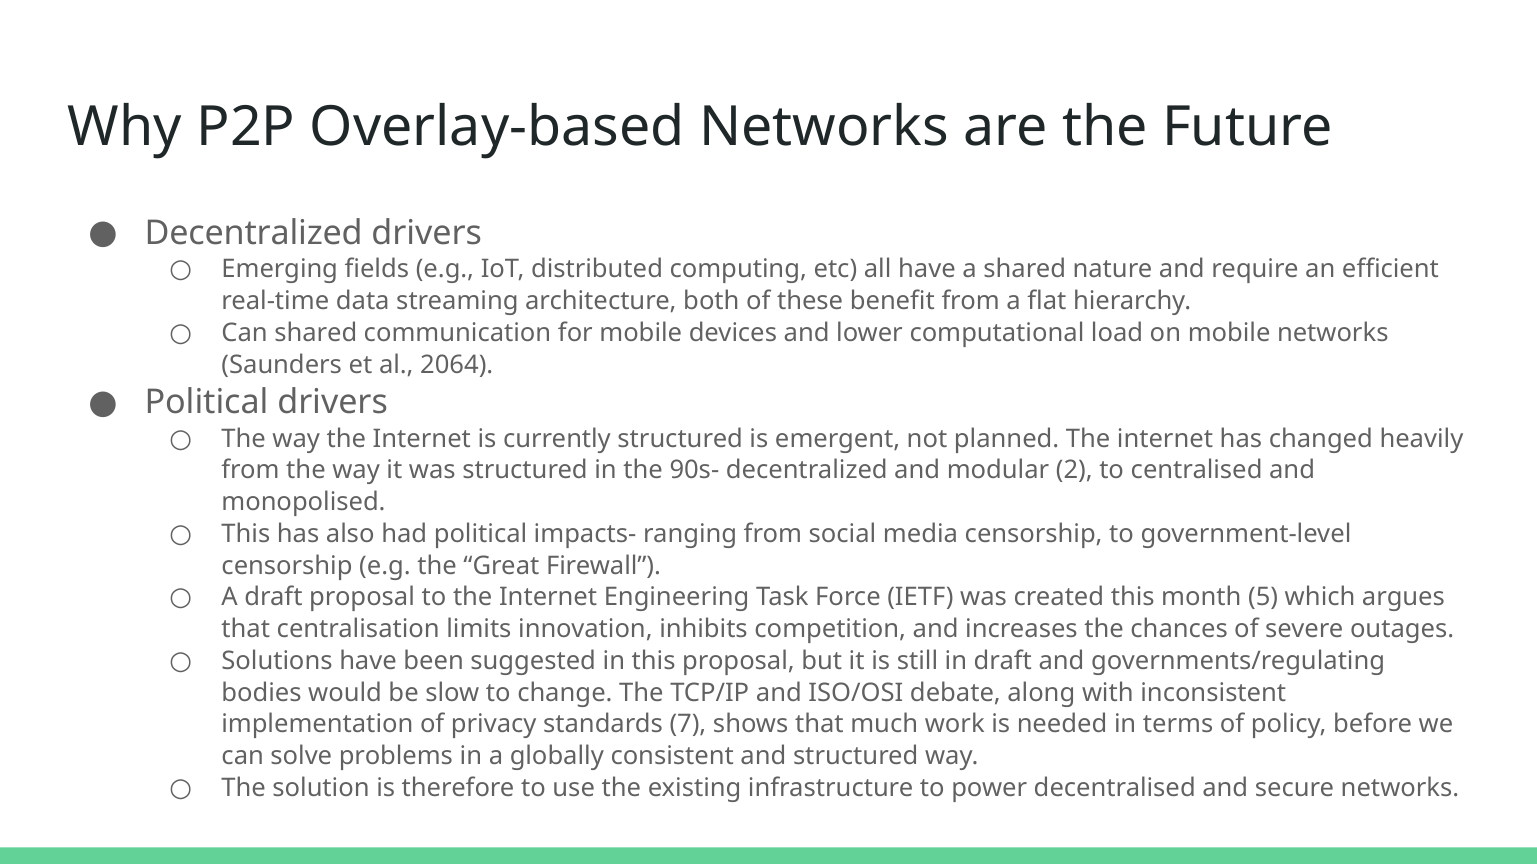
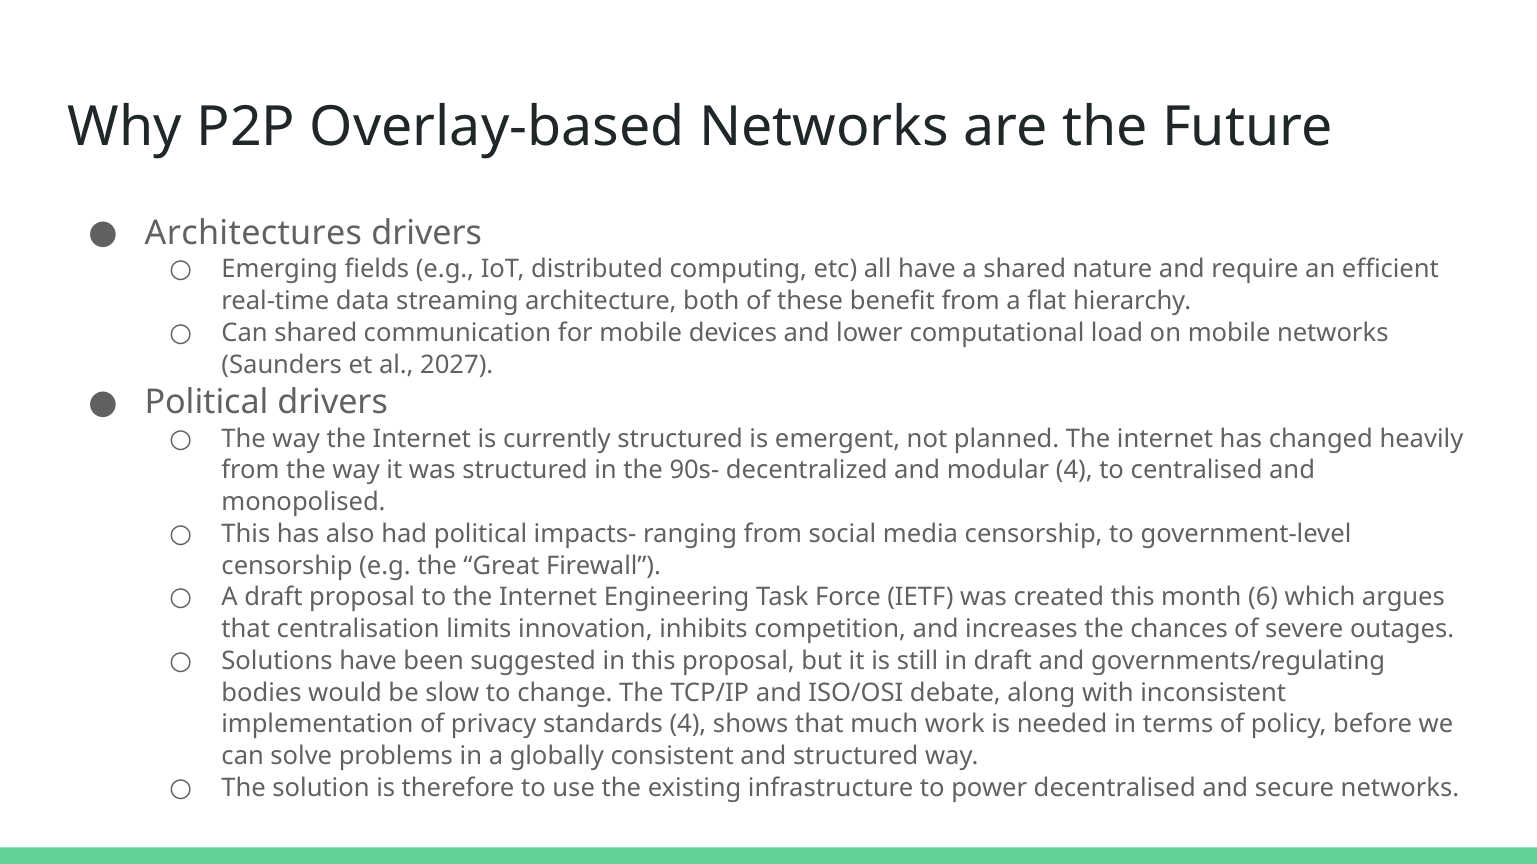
Decentralized: Decentralized -> Architectures (253, 233)
2064: 2064 -> 2027 (457, 365)
modular 2: 2 -> 4 (1074, 471)
5: 5 -> 6 (1263, 598)
standards 7: 7 -> 4 (688, 725)
